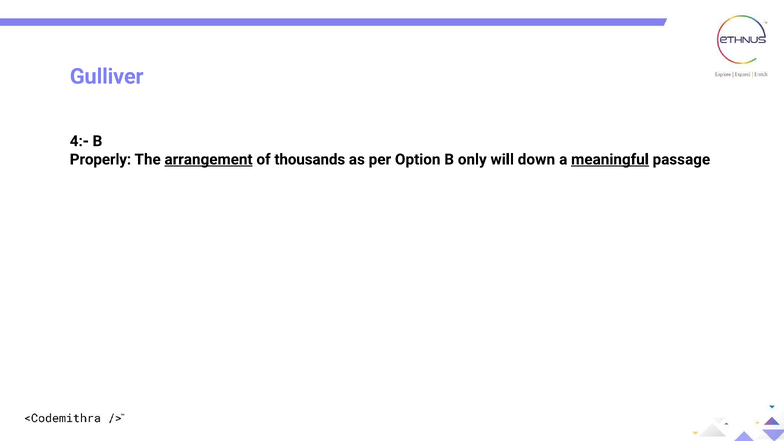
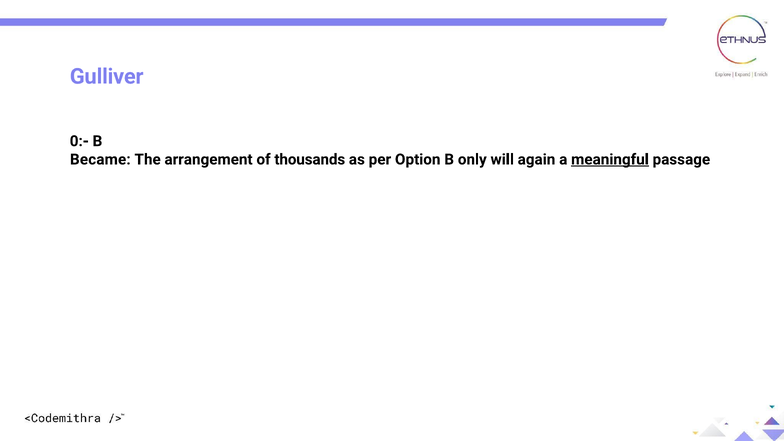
4:-: 4:- -> 0:- (79, 141)
Properly: Properly -> Became (100, 159)
arrangement underline: present -> none (209, 159)
down: down -> again (536, 159)
